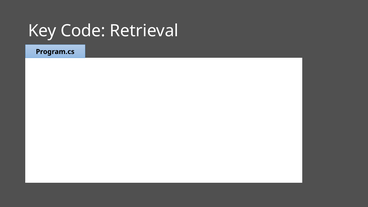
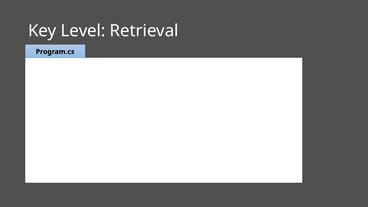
Code: Code -> Level (83, 31)
